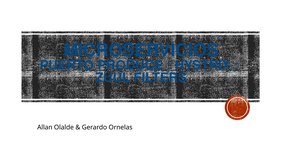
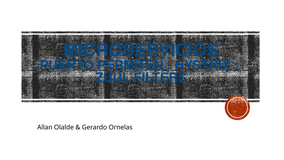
PRODUCE: PRODUCE -> PERMITEN (130, 65)
